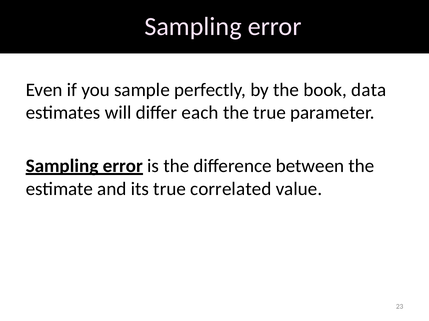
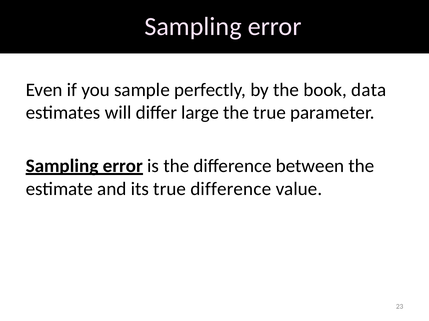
each: each -> large (200, 113)
true correlated: correlated -> difference (231, 189)
